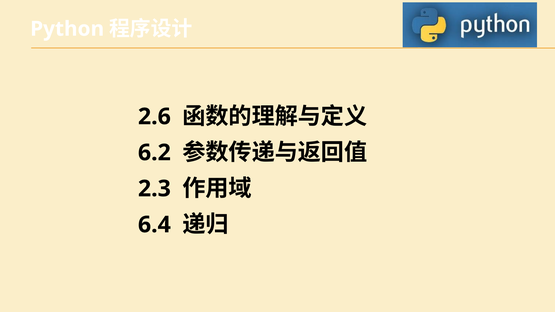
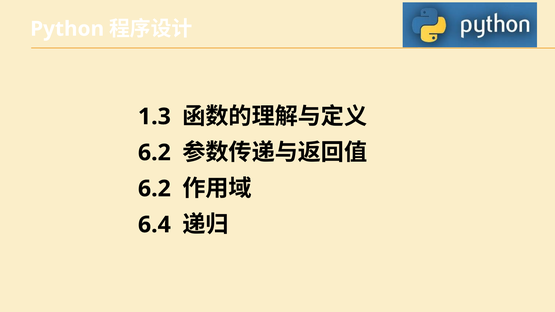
2.6: 2.6 -> 1.3 (154, 117)
2.3: 2.3 -> 6.2 (154, 189)
